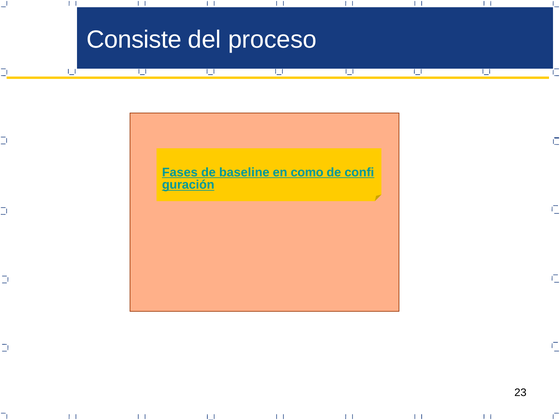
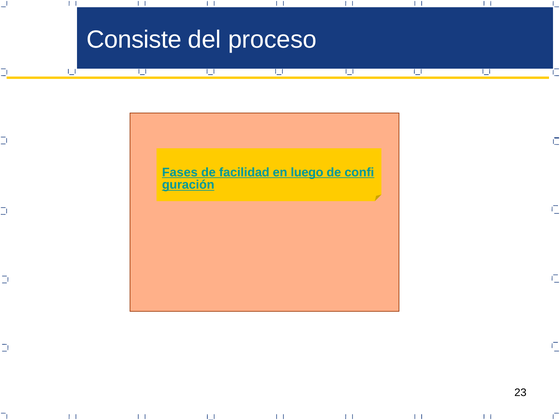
baseline: baseline -> facilidad (244, 172)
como: como -> luego (307, 172)
